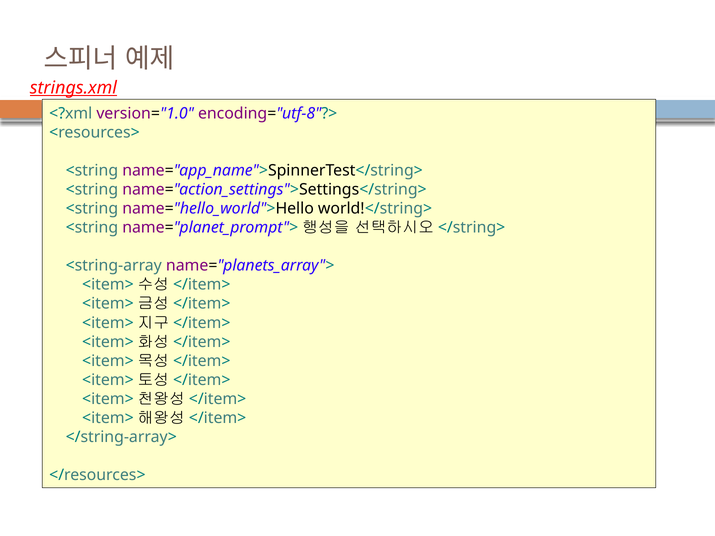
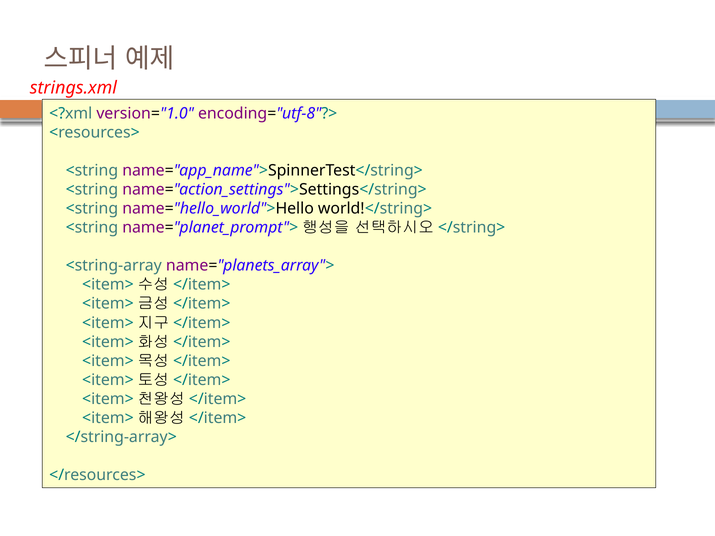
strings.xml underline: present -> none (73, 88)
